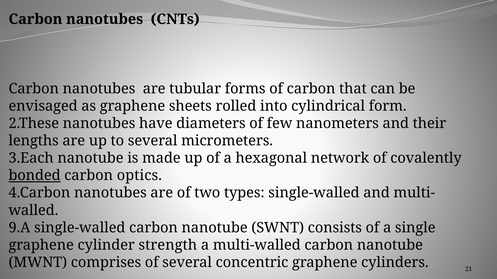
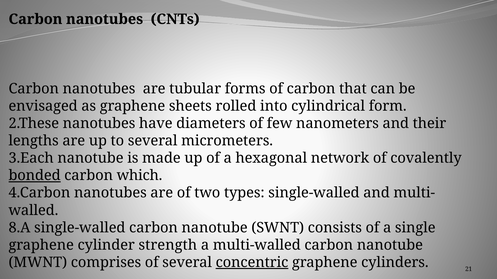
optics: optics -> which (140, 176)
9.A: 9.A -> 8.A (19, 228)
concentric underline: none -> present (252, 263)
